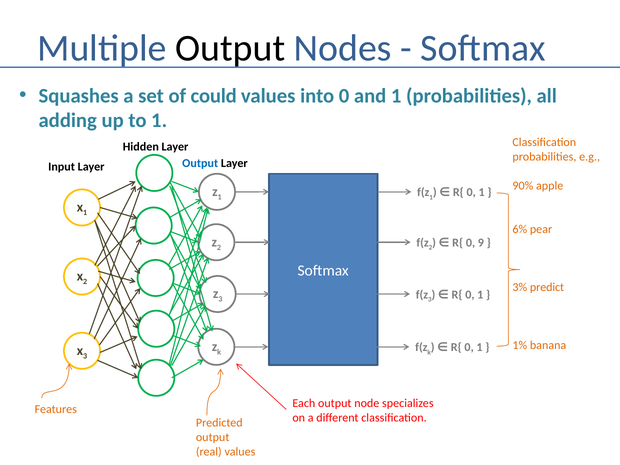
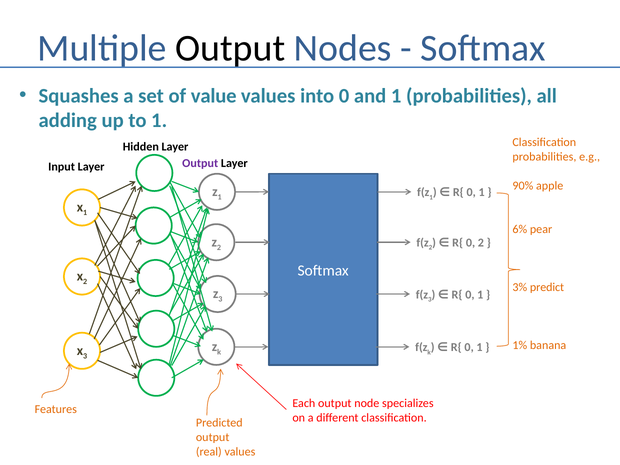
could: could -> value (214, 96)
Output colour: blue -> purple (200, 163)
0 9: 9 -> 2 (481, 243)
